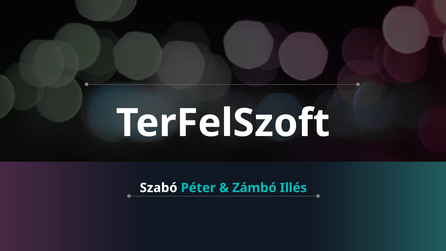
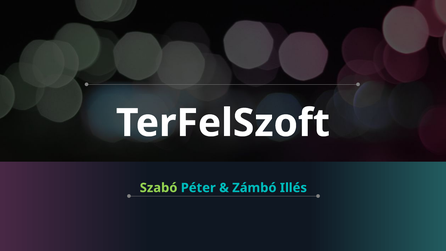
Szabó colour: white -> light green (159, 188)
